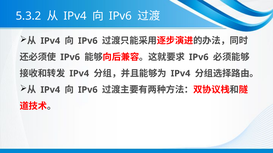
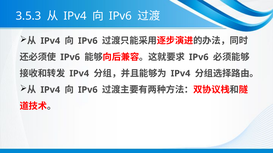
5.3.2: 5.3.2 -> 3.5.3 (28, 16)
